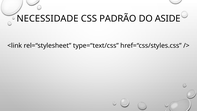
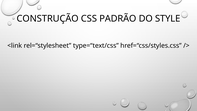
NECESSIDADE: NECESSIDADE -> CONSTRUÇÃO (48, 19)
ASIDE: ASIDE -> STYLE (168, 19)
